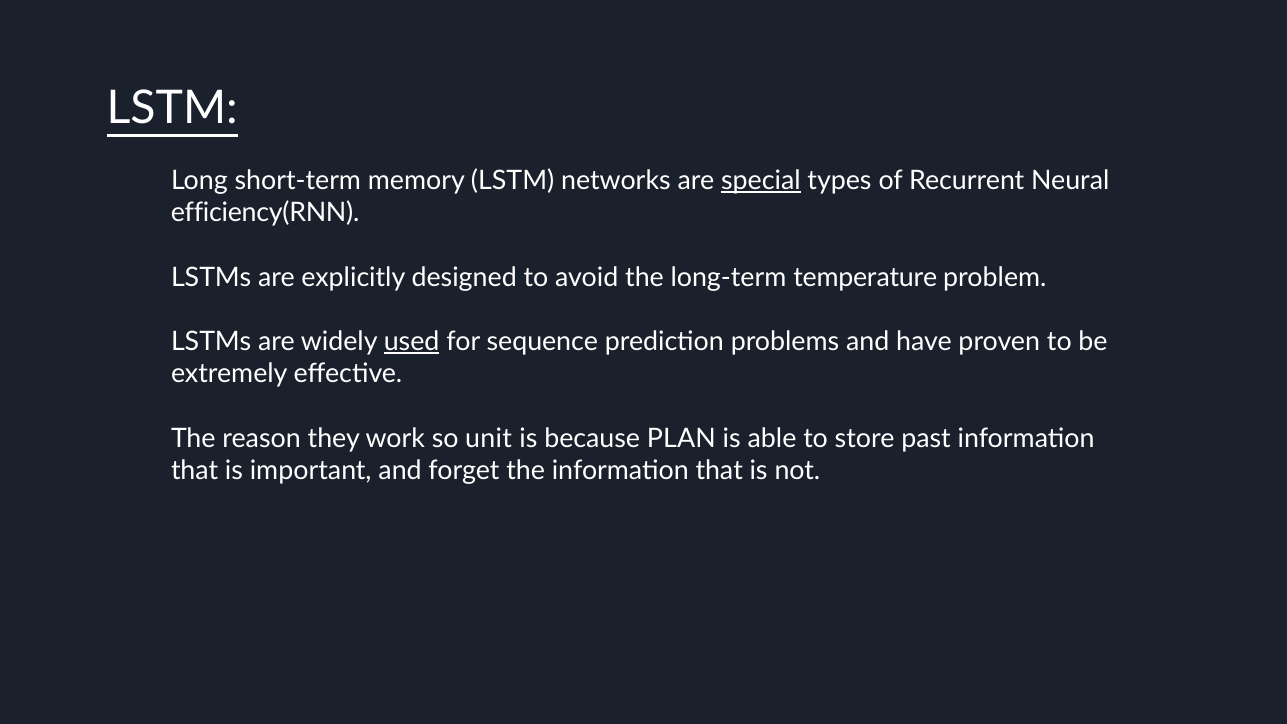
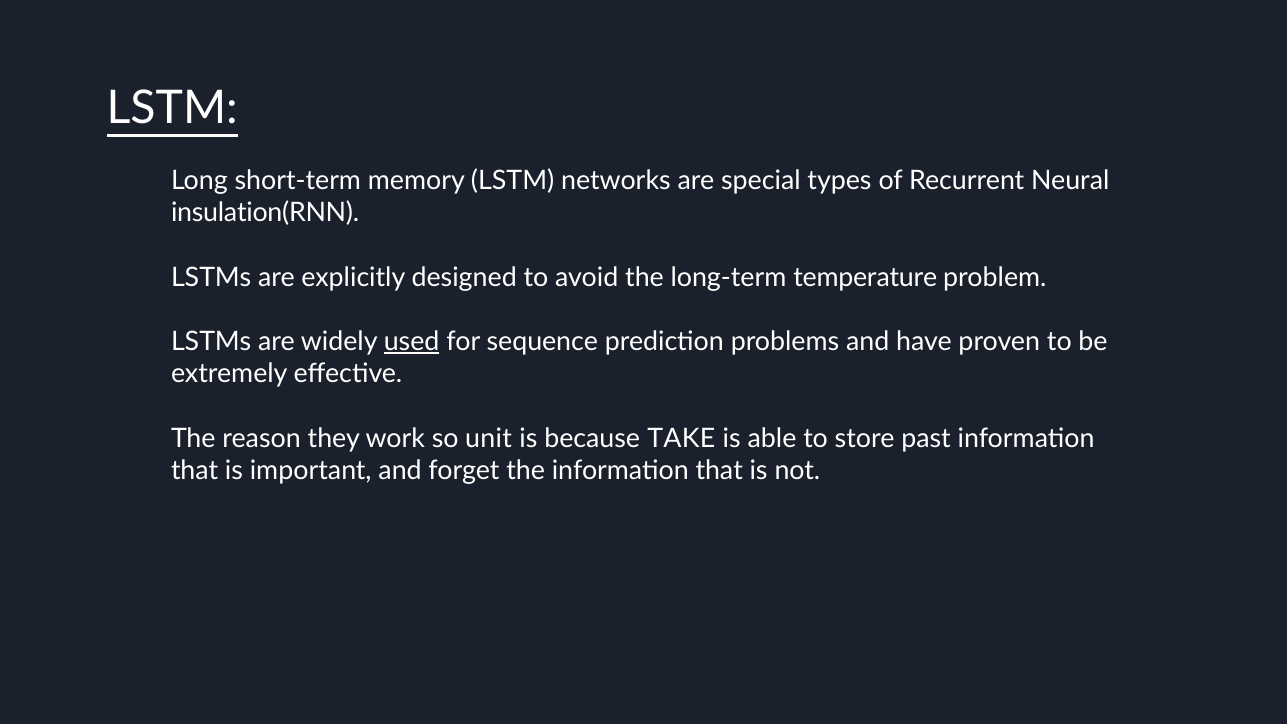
special underline: present -> none (761, 181)
efficiency(RNN: efficiency(RNN -> insulation(RNN (265, 213)
PLAN: PLAN -> TAKE (681, 438)
